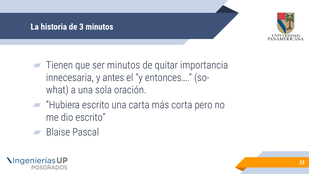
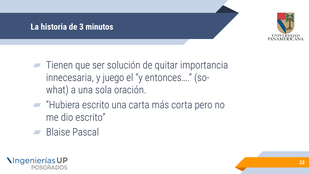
ser minutos: minutos -> solución (124, 65)
antes: antes -> juego (113, 78)
